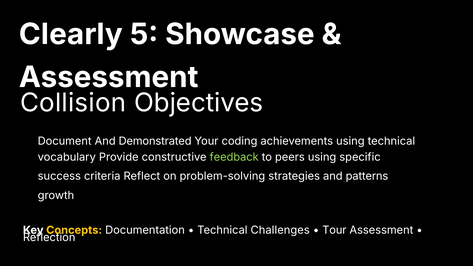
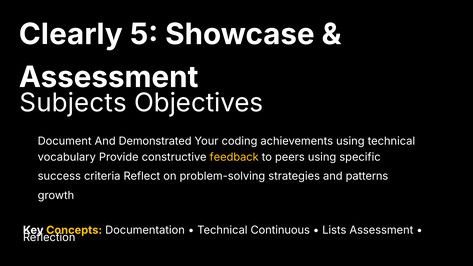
Collision: Collision -> Subjects (73, 103)
feedback colour: light green -> yellow (234, 157)
Challenges: Challenges -> Continuous (280, 230)
Tour: Tour -> Lists (334, 230)
